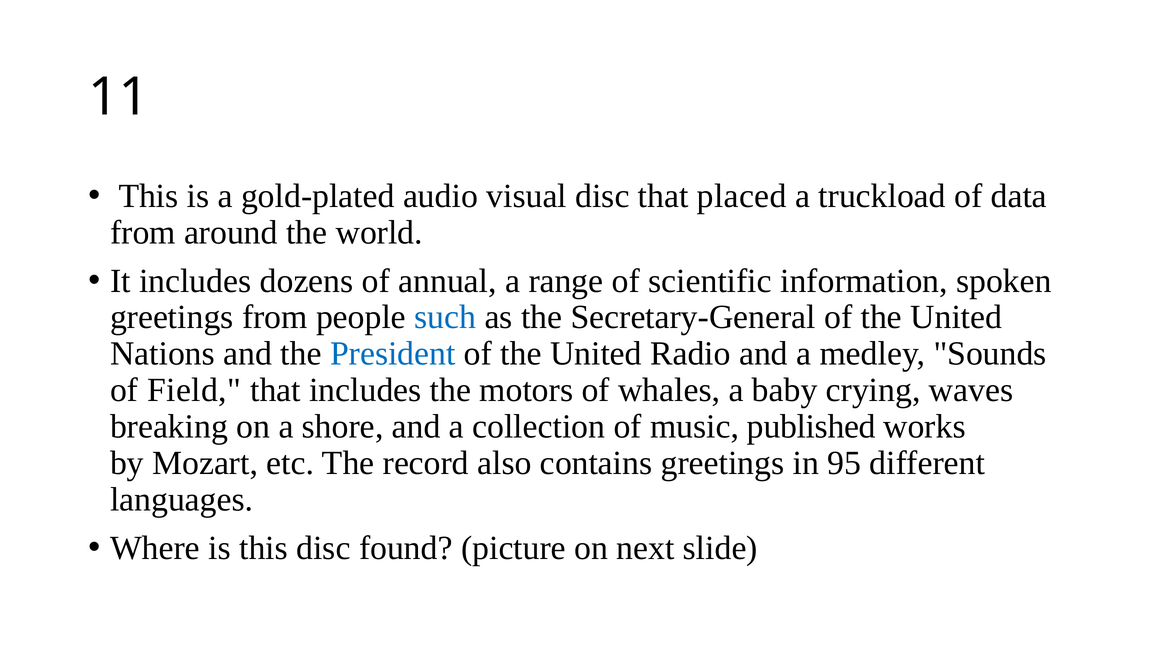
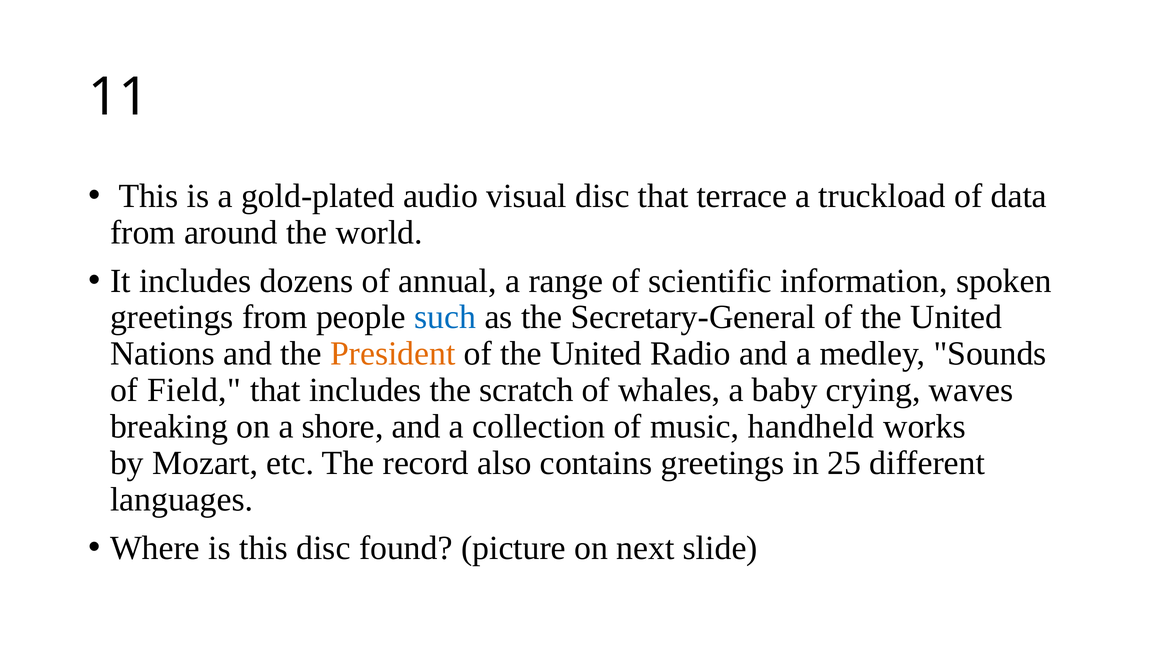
placed: placed -> terrace (742, 196)
President colour: blue -> orange (393, 354)
motors: motors -> scratch (526, 390)
published: published -> handheld (811, 427)
95: 95 -> 25 (844, 463)
